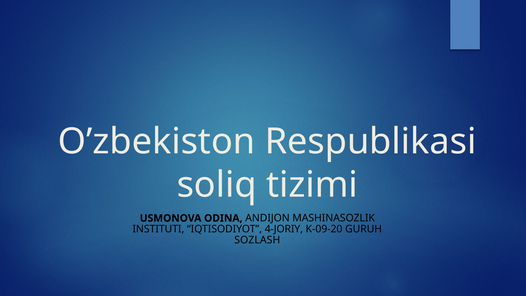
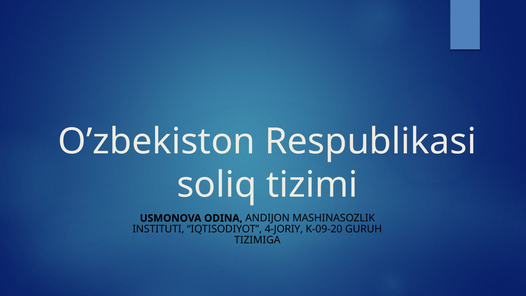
SOZLASH: SOZLASH -> TIZIMIGA (257, 240)
